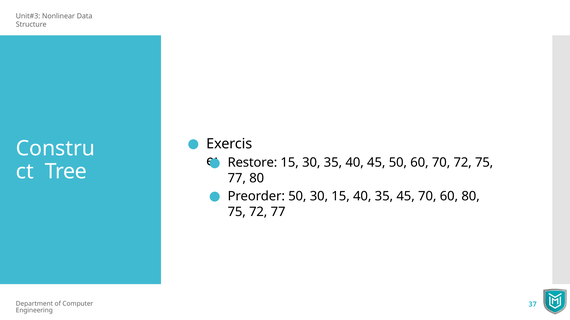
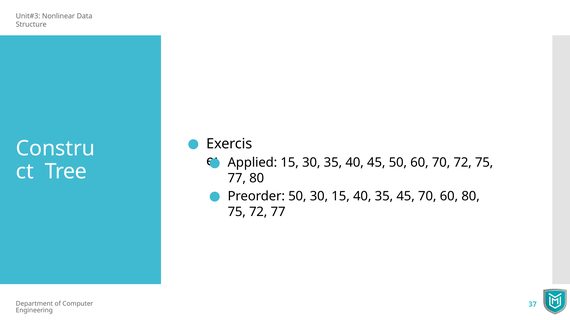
Restore: Restore -> Applied (252, 163)
